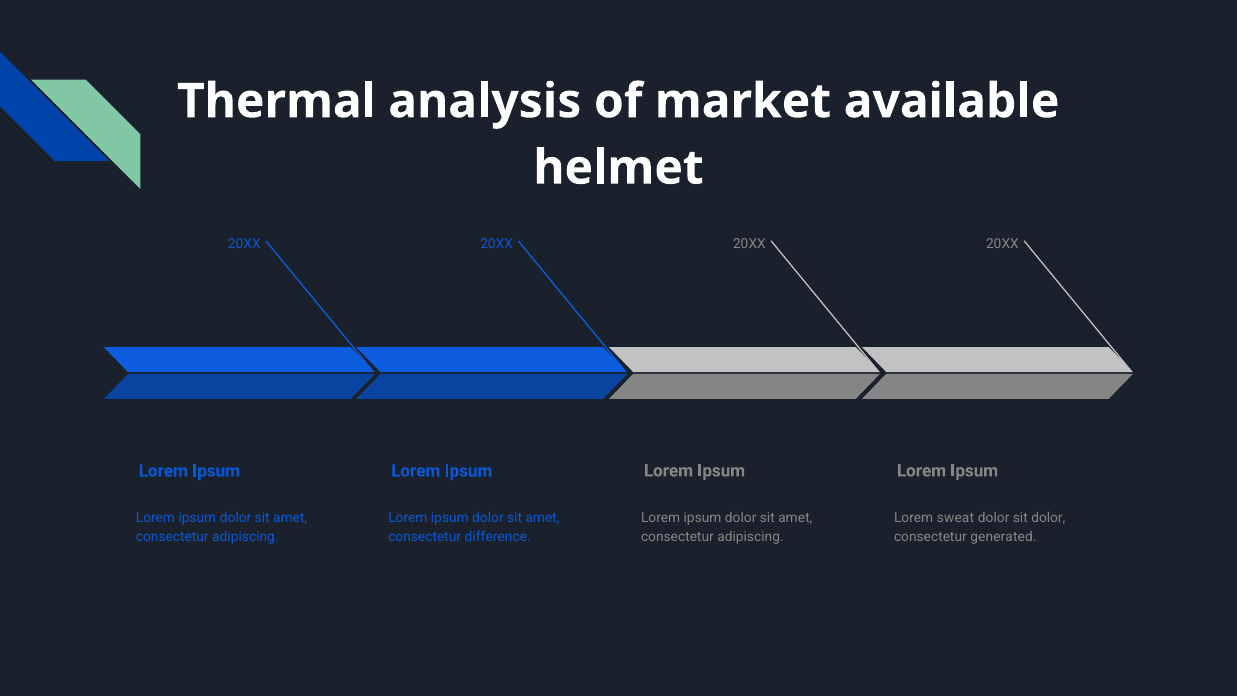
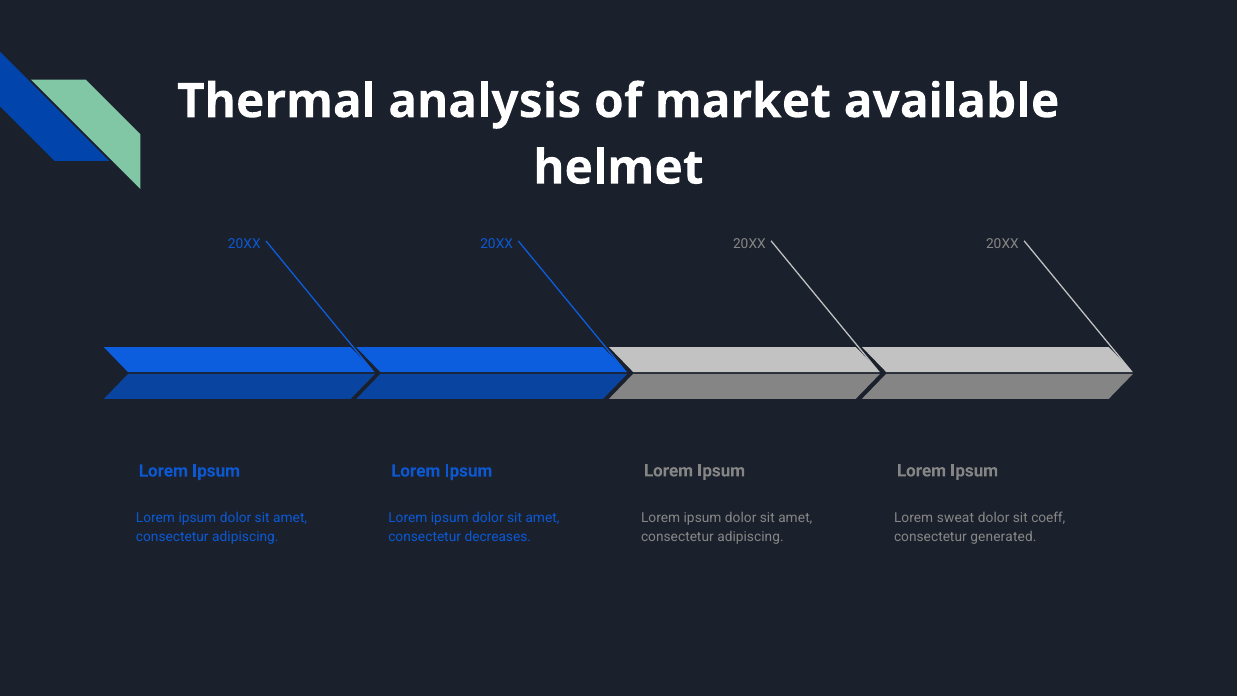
sit dolor: dolor -> coeff (1048, 518)
difference: difference -> decreases (498, 537)
